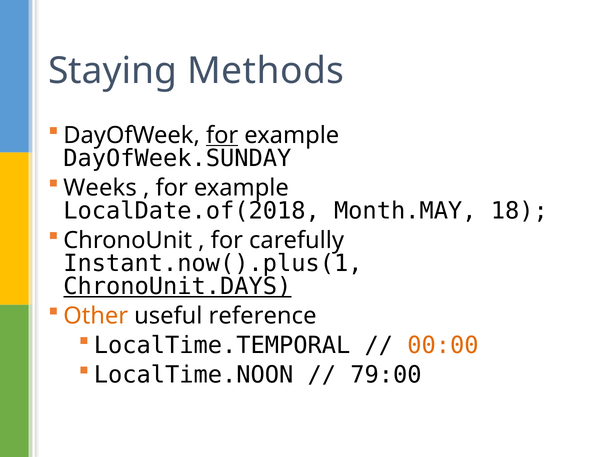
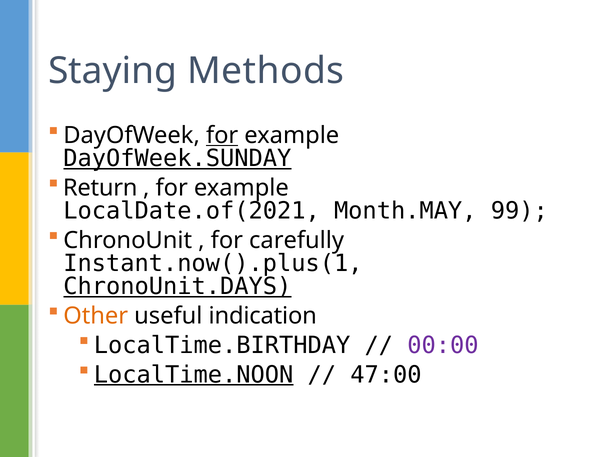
DayOfWeek.SUNDAY underline: none -> present (177, 159)
Weeks: Weeks -> Return (100, 188)
LocalDate.of(2018: LocalDate.of(2018 -> LocalDate.of(2021 (192, 211)
18: 18 -> 99 (519, 211)
reference: reference -> indication (263, 316)
LocalTime.TEMPORAL: LocalTime.TEMPORAL -> LocalTime.BIRTHDAY (222, 346)
00:00 colour: orange -> purple (443, 346)
LocalTime.NOON underline: none -> present (194, 375)
79:00: 79:00 -> 47:00 (386, 375)
